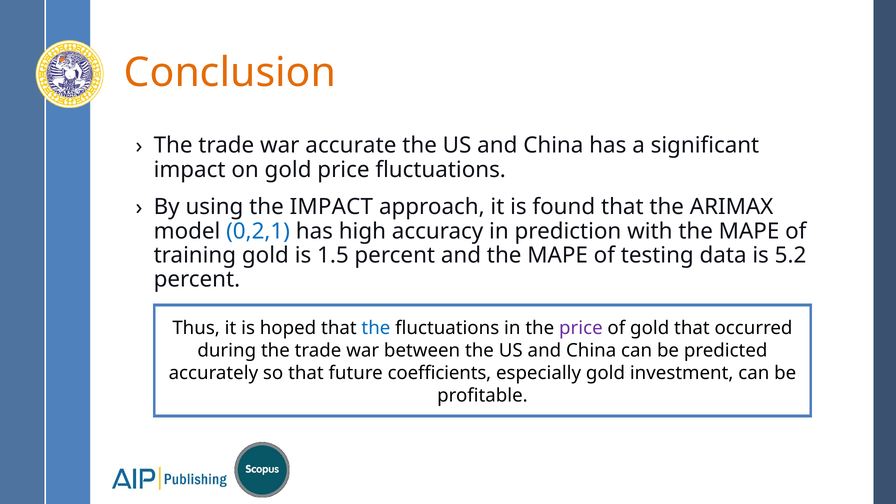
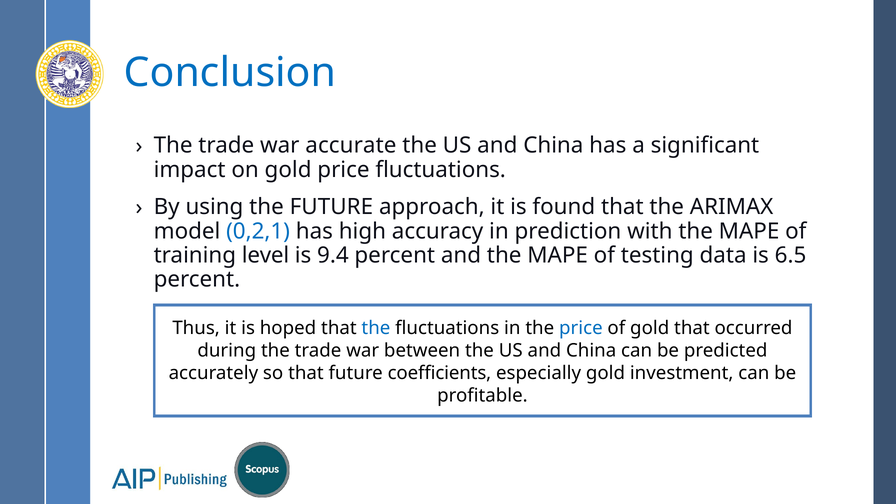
Conclusion colour: orange -> blue (230, 73)
the IMPACT: IMPACT -> FUTURE (331, 207)
training gold: gold -> level (266, 255)
1.5: 1.5 -> 9.4 (333, 255)
5.2: 5.2 -> 6.5 (791, 255)
price colour: purple -> blue (581, 328)
